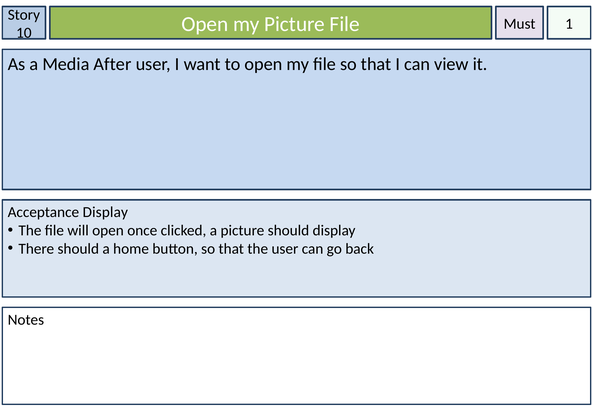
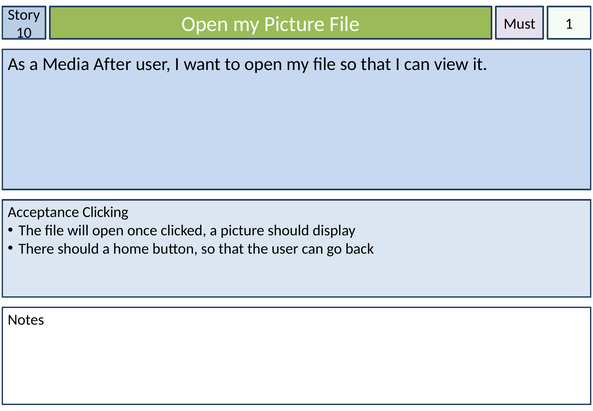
Acceptance Display: Display -> Clicking (105, 212)
